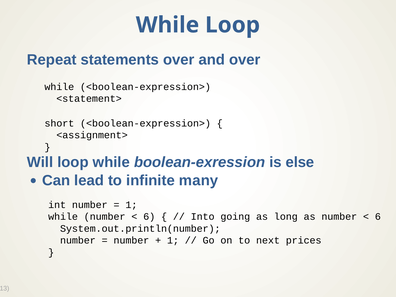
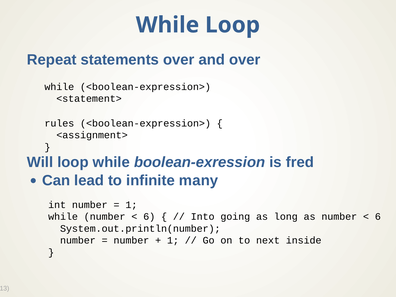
short: short -> rules (59, 123)
else: else -> fred (300, 162)
prices: prices -> inside (304, 240)
